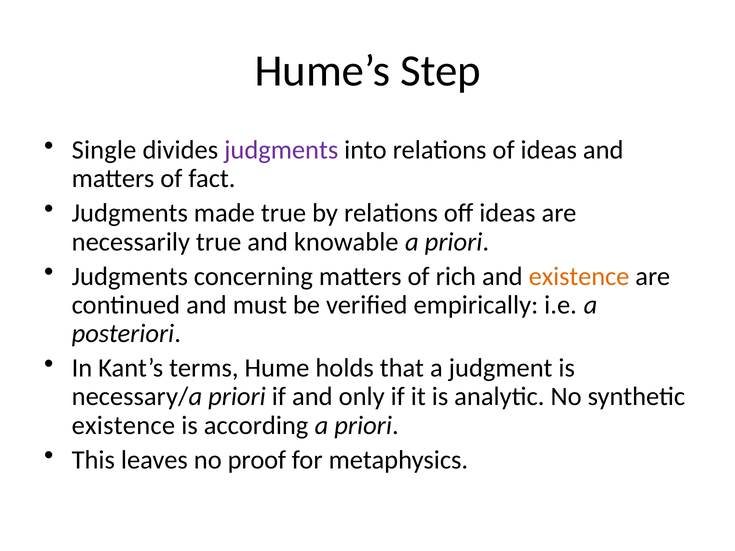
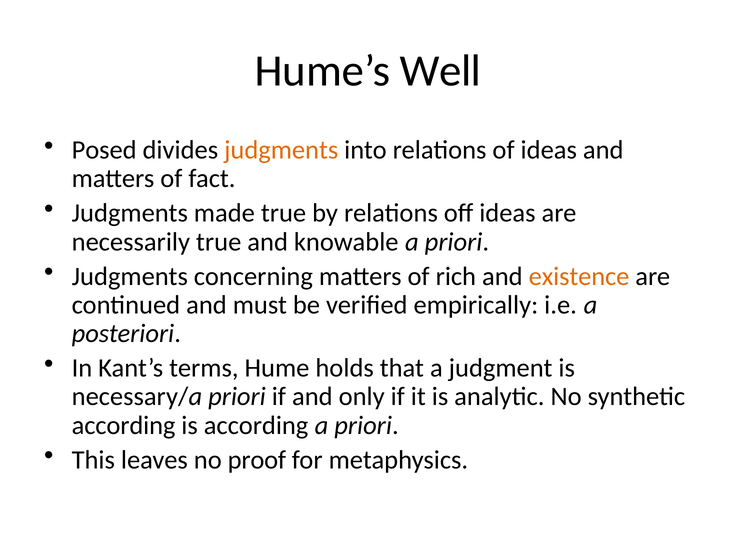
Step: Step -> Well (441, 71)
Single: Single -> Posed (104, 150)
judgments colour: purple -> orange (281, 150)
existence: existence -> according (124, 426)
